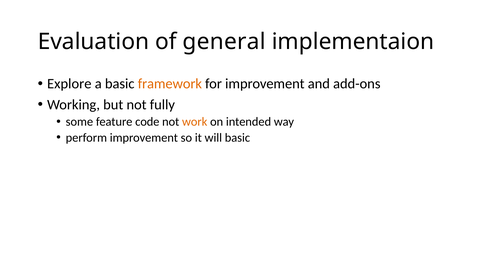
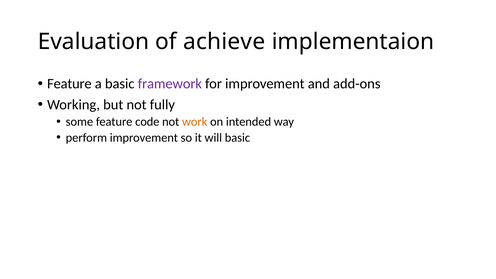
general: general -> achieve (224, 42)
Explore: Explore -> Feature (69, 84)
framework colour: orange -> purple (170, 84)
